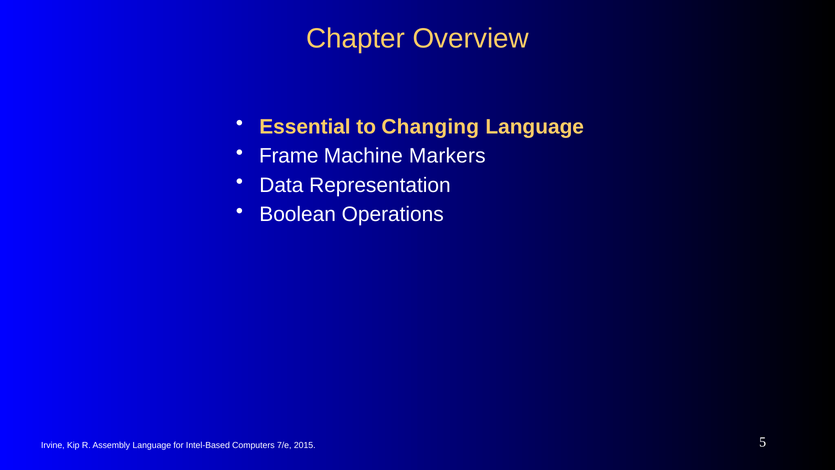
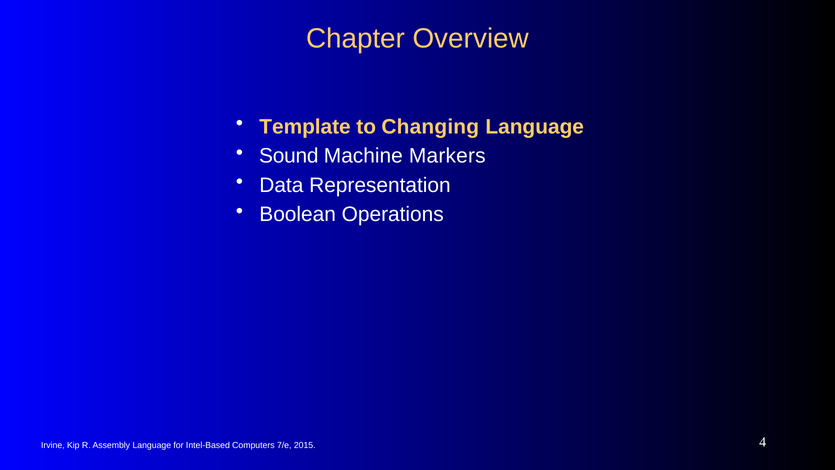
Essential: Essential -> Template (305, 127)
Frame: Frame -> Sound (289, 156)
5: 5 -> 4 (763, 442)
